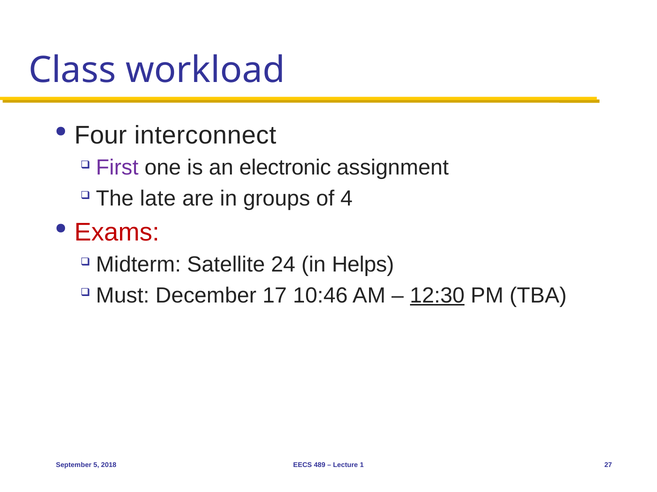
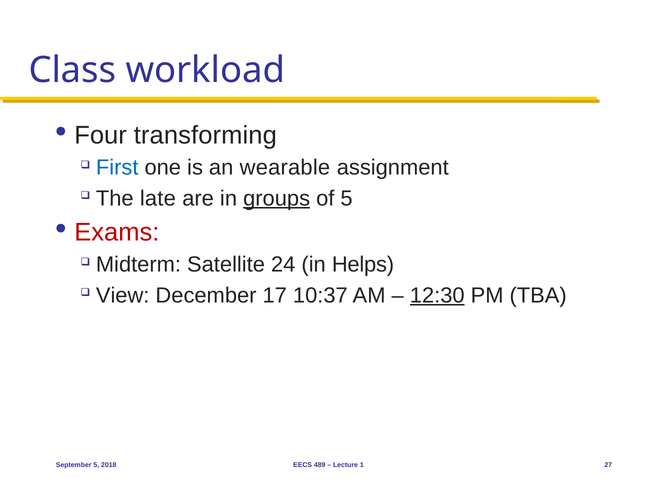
interconnect: interconnect -> transforming (205, 135)
First colour: purple -> blue (117, 168)
electronic: electronic -> wearable (285, 168)
groups underline: none -> present (277, 199)
of 4: 4 -> 5 (347, 199)
Must: Must -> View (123, 296)
10:46: 10:46 -> 10:37 (320, 296)
